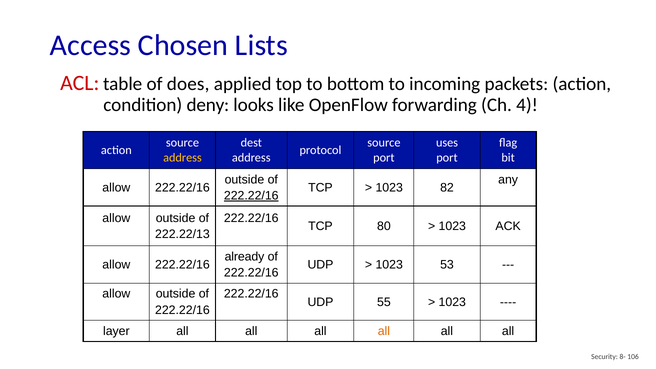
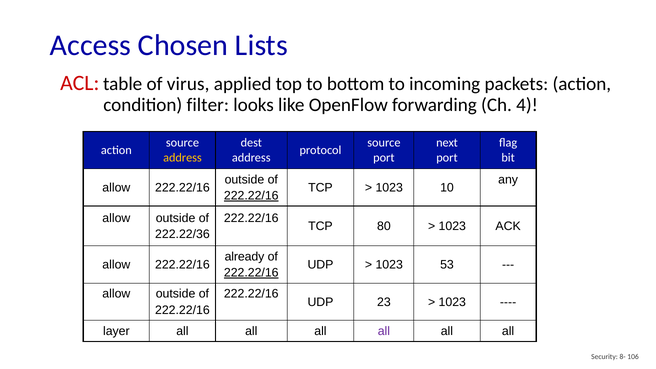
does: does -> virus (188, 84)
deny: deny -> filter (208, 105)
uses: uses -> next (447, 143)
82: 82 -> 10 (447, 188)
222.22/13: 222.22/13 -> 222.22/36 (182, 234)
222.22/16 underline: none -> present (251, 273)
55: 55 -> 23 (384, 302)
all colour: orange -> purple (384, 331)
